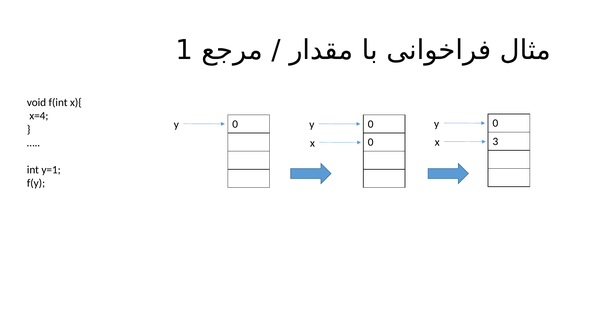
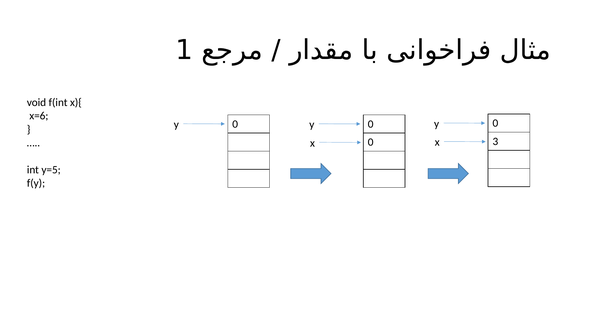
x=4: x=4 -> x=6 (39, 116)
y=1: y=1 -> y=5 (51, 170)
